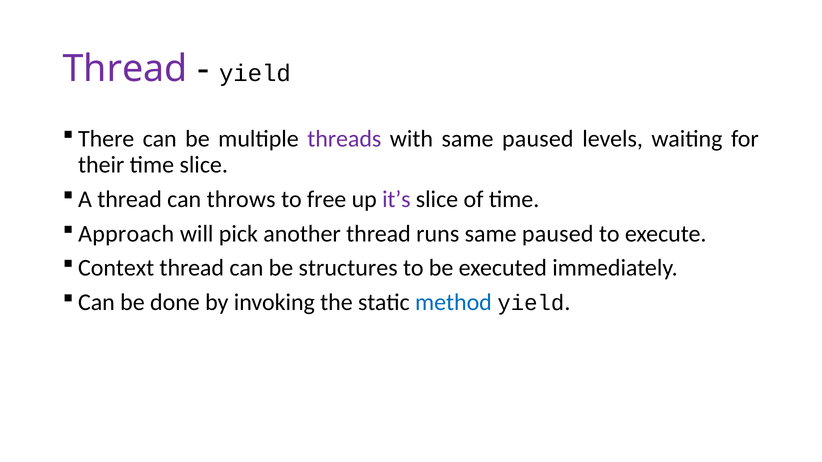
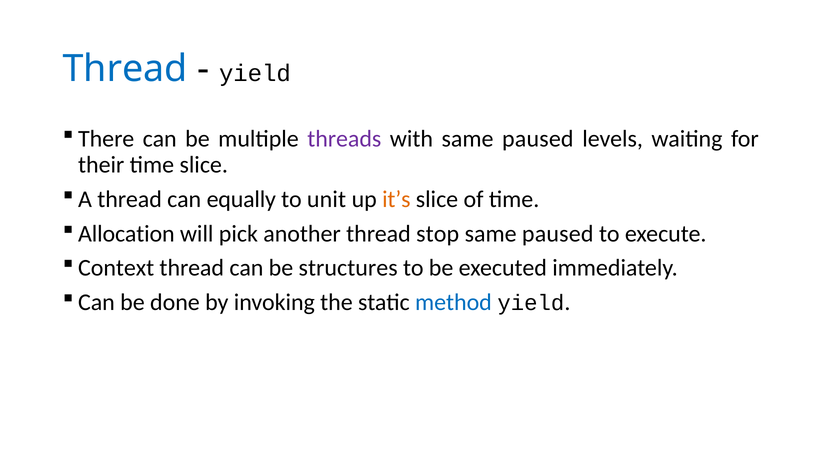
Thread colour: purple -> blue (125, 69)
throws: throws -> equally (241, 199)
free: free -> unit (327, 199)
it’s colour: purple -> orange (396, 199)
Approach: Approach -> Allocation (126, 234)
runs: runs -> stop (438, 234)
